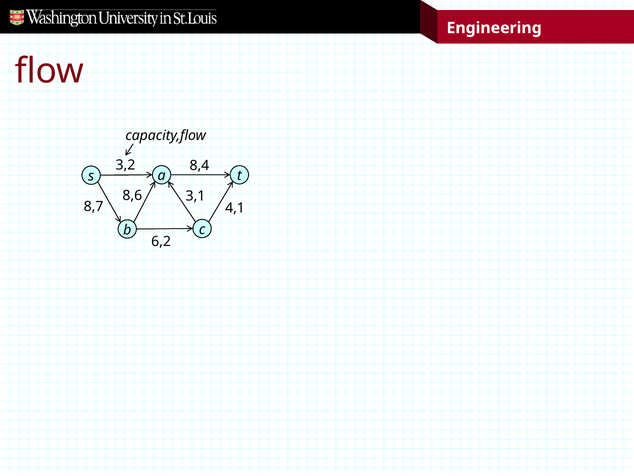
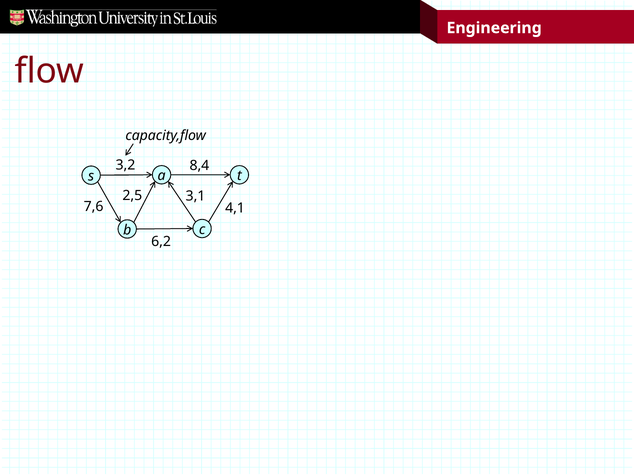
8,6: 8,6 -> 2,5 (132, 195)
8,7: 8,7 -> 7,6 (94, 207)
